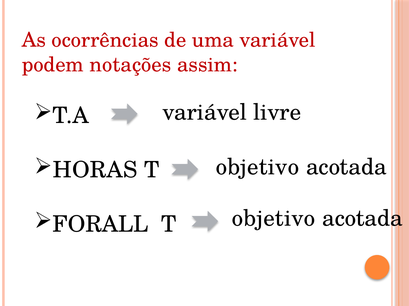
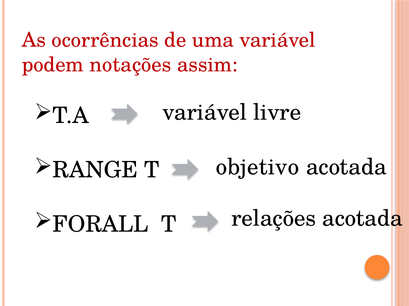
HORAS: HORAS -> RANGE (95, 170)
objetivo: objetivo -> relações (274, 219)
